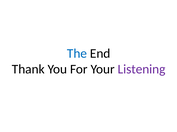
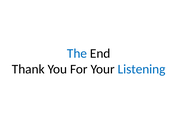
Listening colour: purple -> blue (142, 70)
